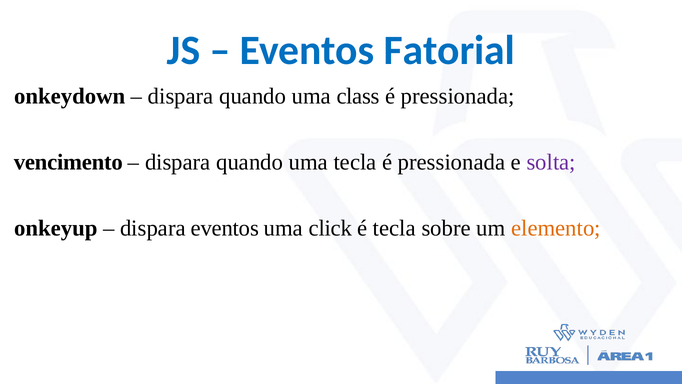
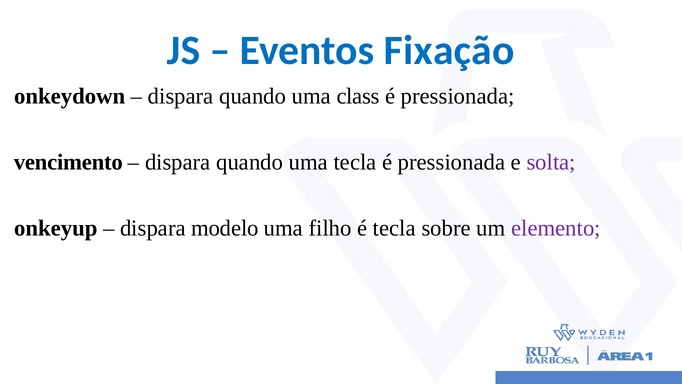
Fatorial: Fatorial -> Fixação (449, 50)
dispara eventos: eventos -> modelo (225, 228)
click: click -> filho (330, 228)
elemento colour: orange -> purple (556, 228)
